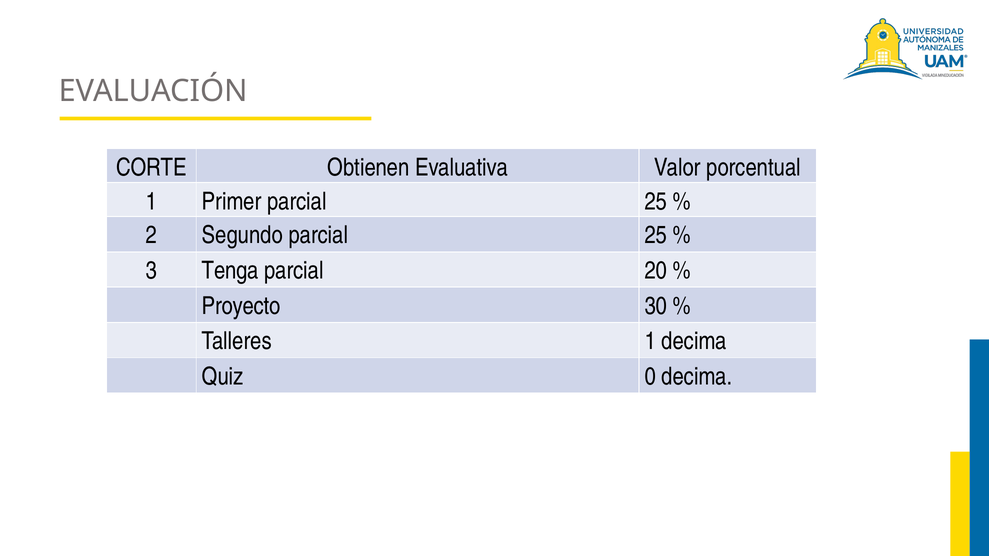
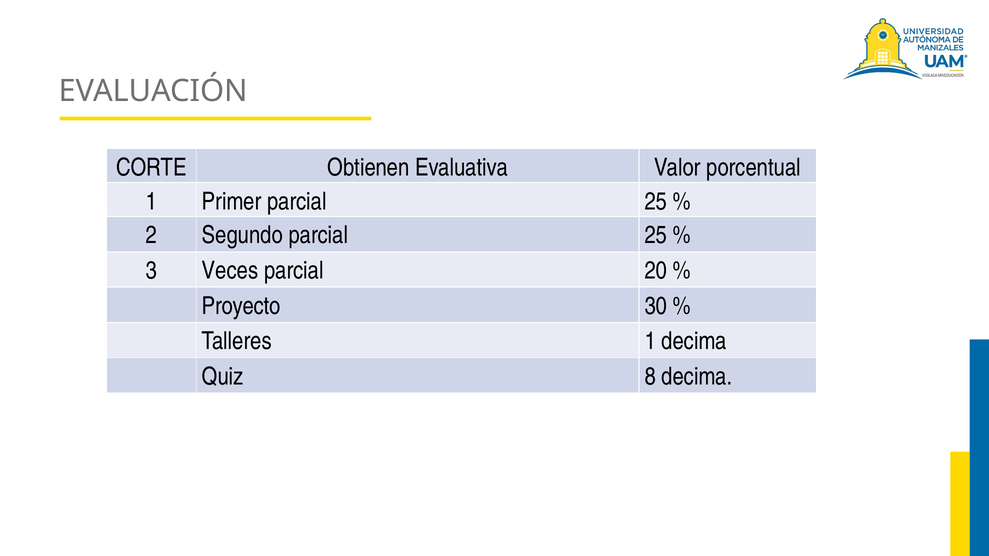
Tenga: Tenga -> Veces (230, 271)
0: 0 -> 8 (650, 377)
